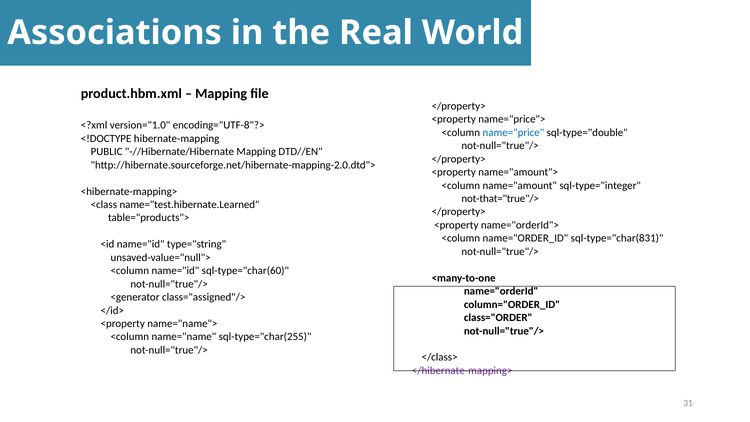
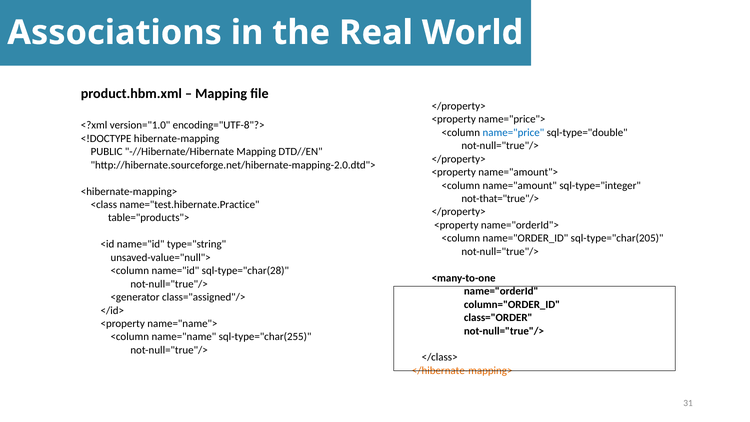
name="test.hibernate.Learned: name="test.hibernate.Learned -> name="test.hibernate.Practice (189, 205)
sql-type="char(831: sql-type="char(831 -> sql-type="char(205 (617, 238)
sql-type="char(60: sql-type="char(60 -> sql-type="char(28 (245, 271)
</hibernate-mapping> colour: purple -> orange (462, 370)
